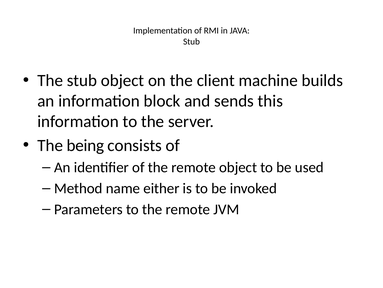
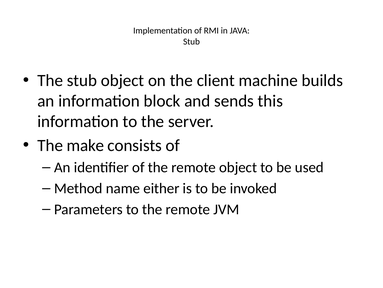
being: being -> make (85, 145)
